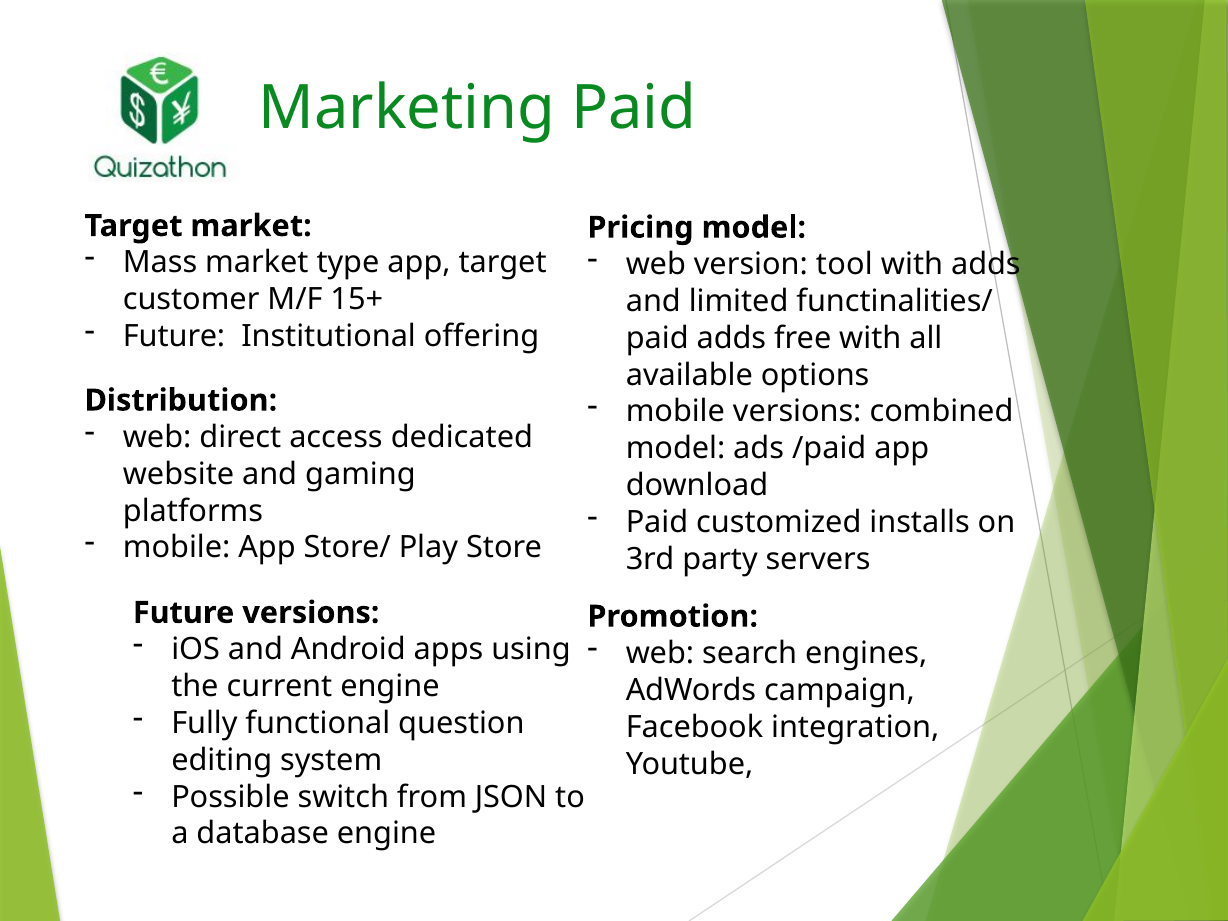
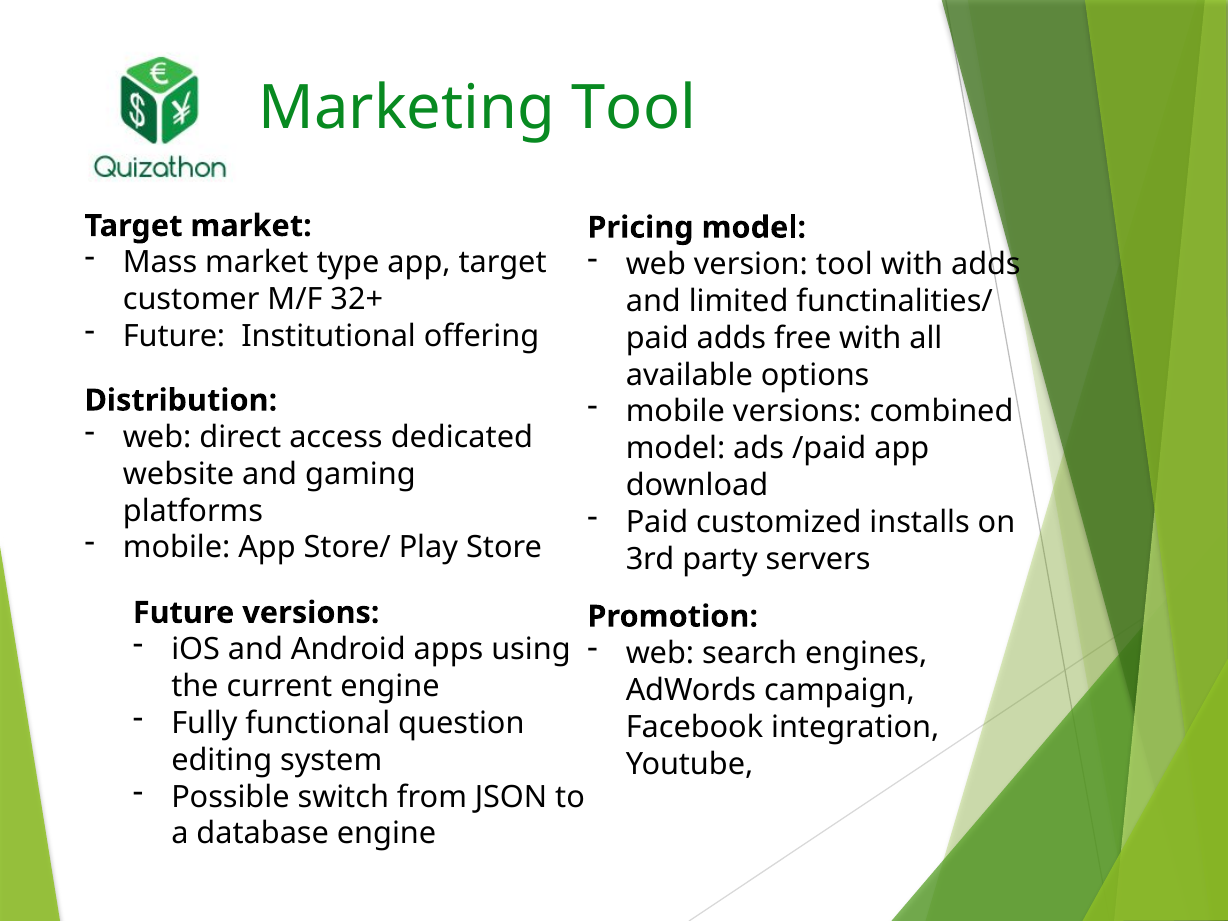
Marketing Paid: Paid -> Tool (634, 108)
15+: 15+ -> 32+ (357, 300)
